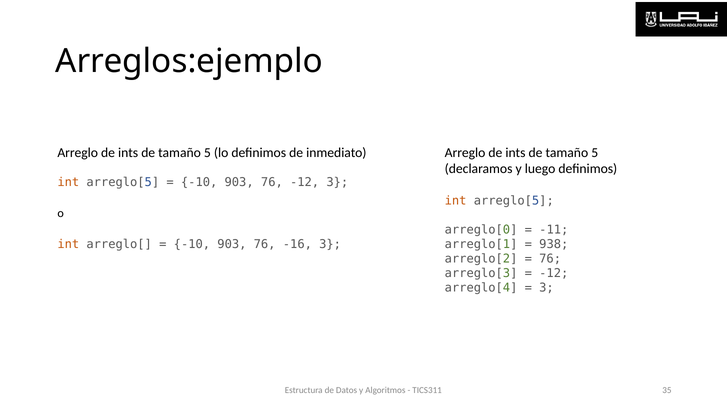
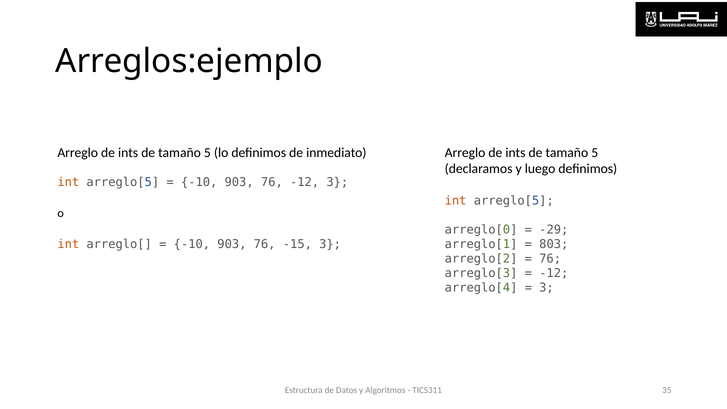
-11: -11 -> -29 (554, 230)
-16: -16 -> -15 (297, 244)
938: 938 -> 803 (554, 244)
